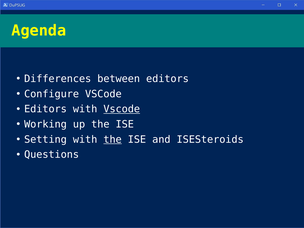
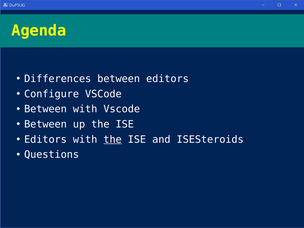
Editors: Editors -> Between (45, 109)
Vscode underline: present -> none (122, 109)
Working: Working -> Between (45, 124)
Setting: Setting -> Editors (45, 139)
